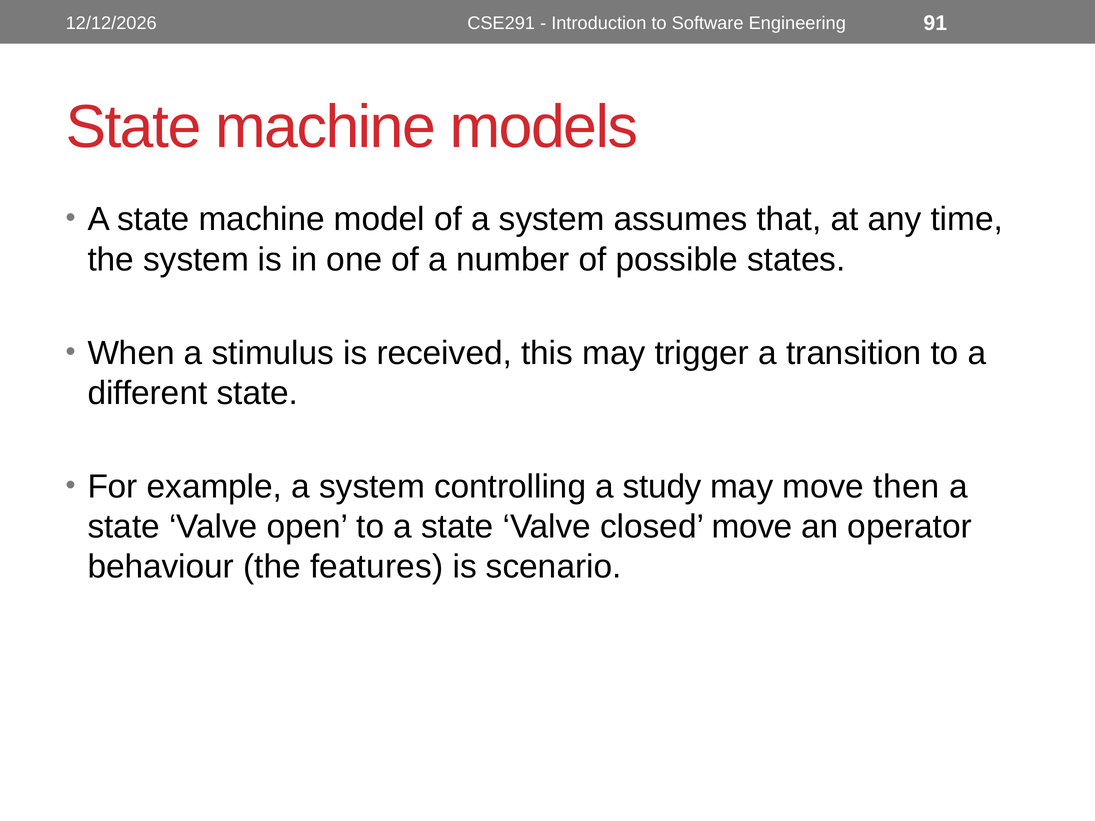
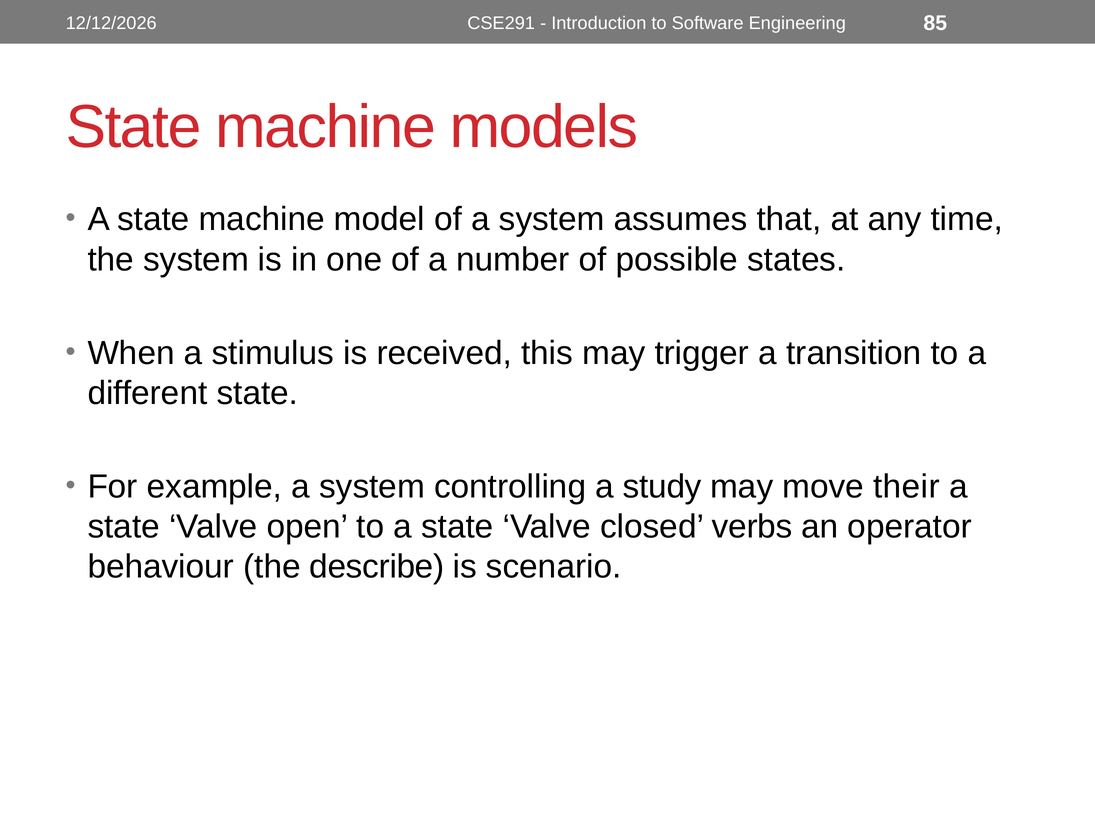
91: 91 -> 85 (935, 23)
then: then -> their (907, 487)
closed move: move -> verbs (752, 527)
features: features -> describe (377, 567)
